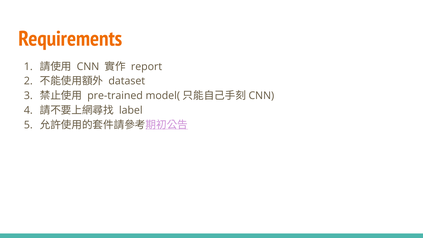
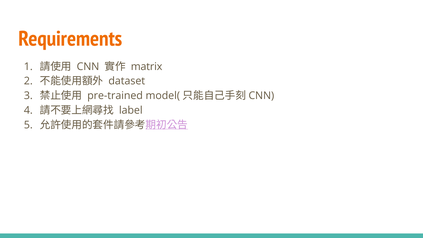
report: report -> matrix (147, 67)
